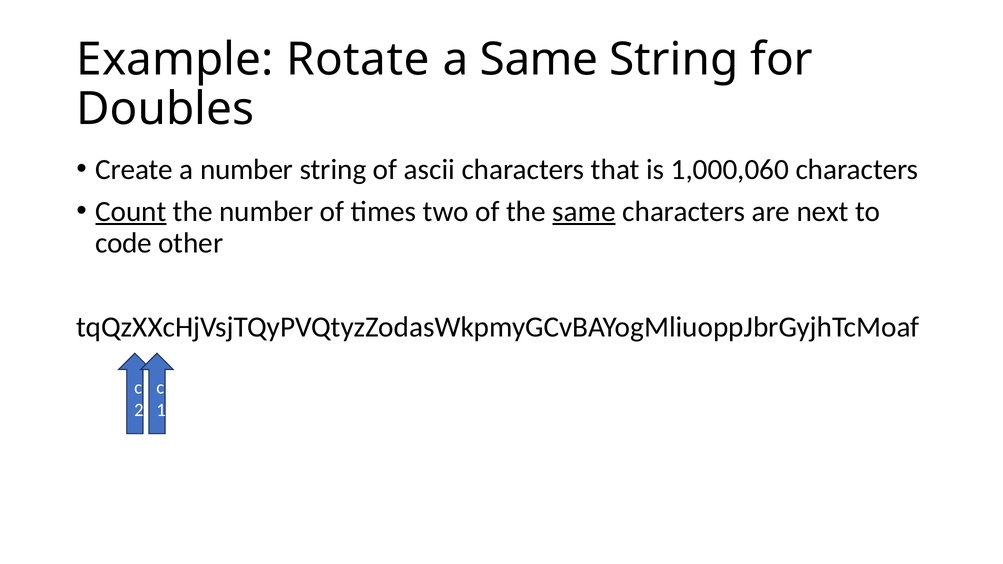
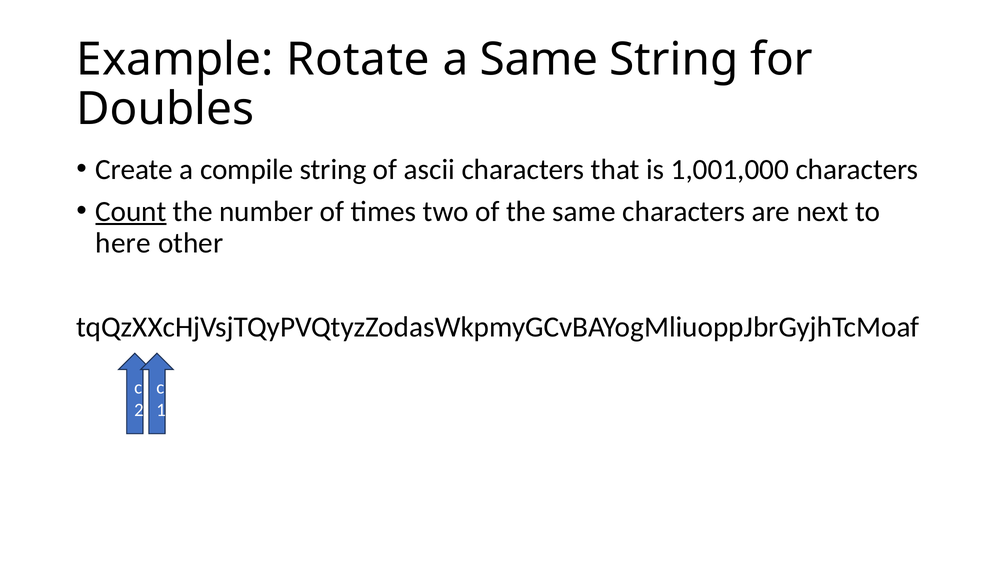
a number: number -> compile (247, 170)
1,000,060: 1,000,060 -> 1,001,000 (730, 170)
same underline: present -> none (584, 212)
code: code -> here (123, 243)
